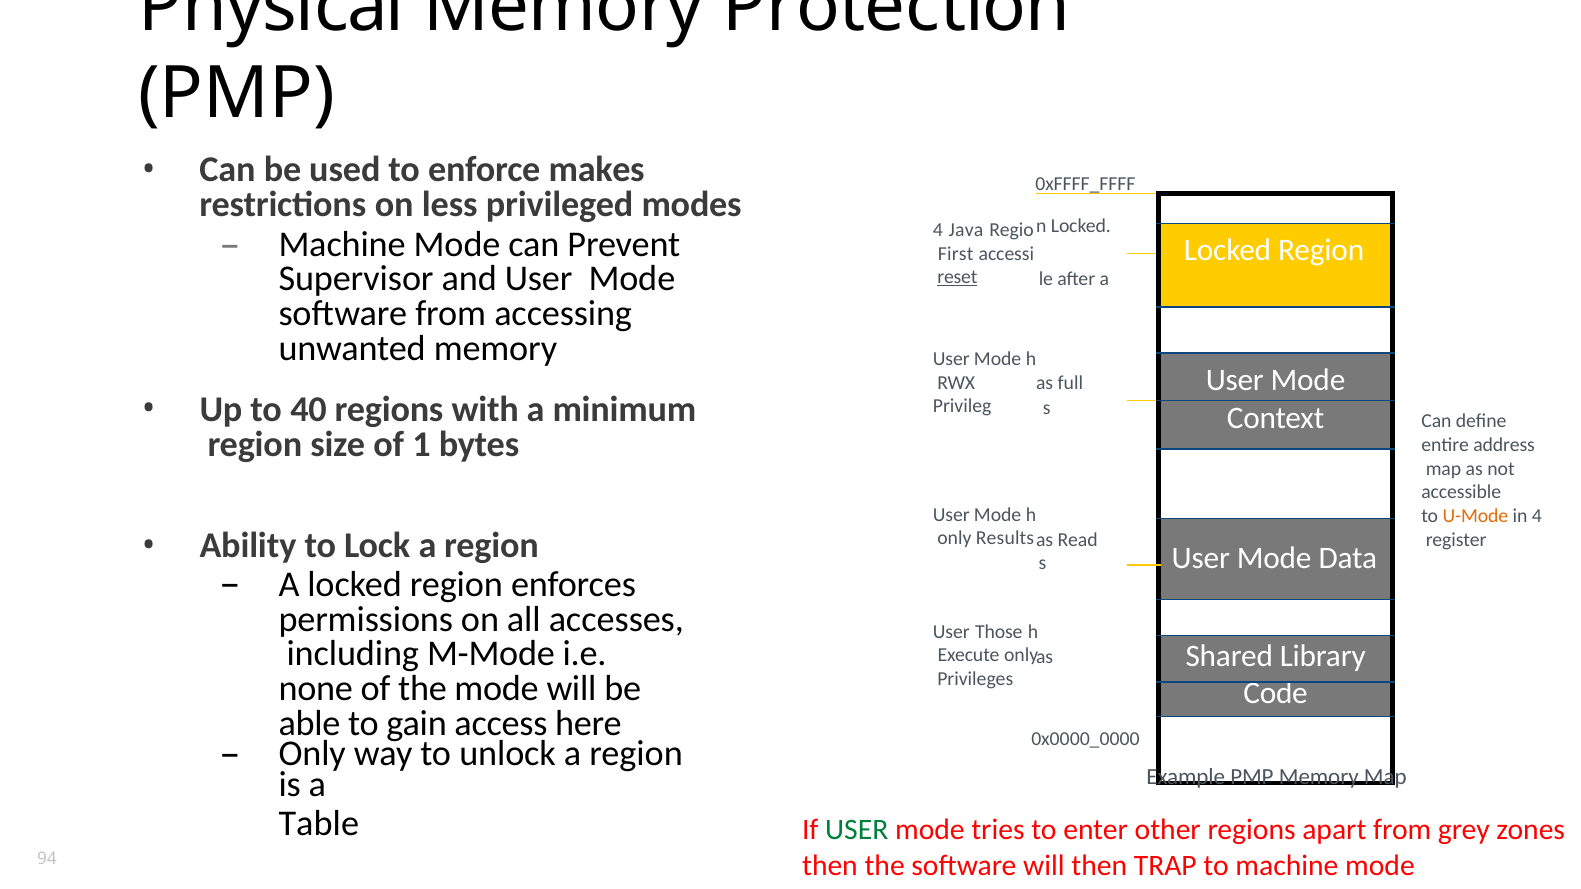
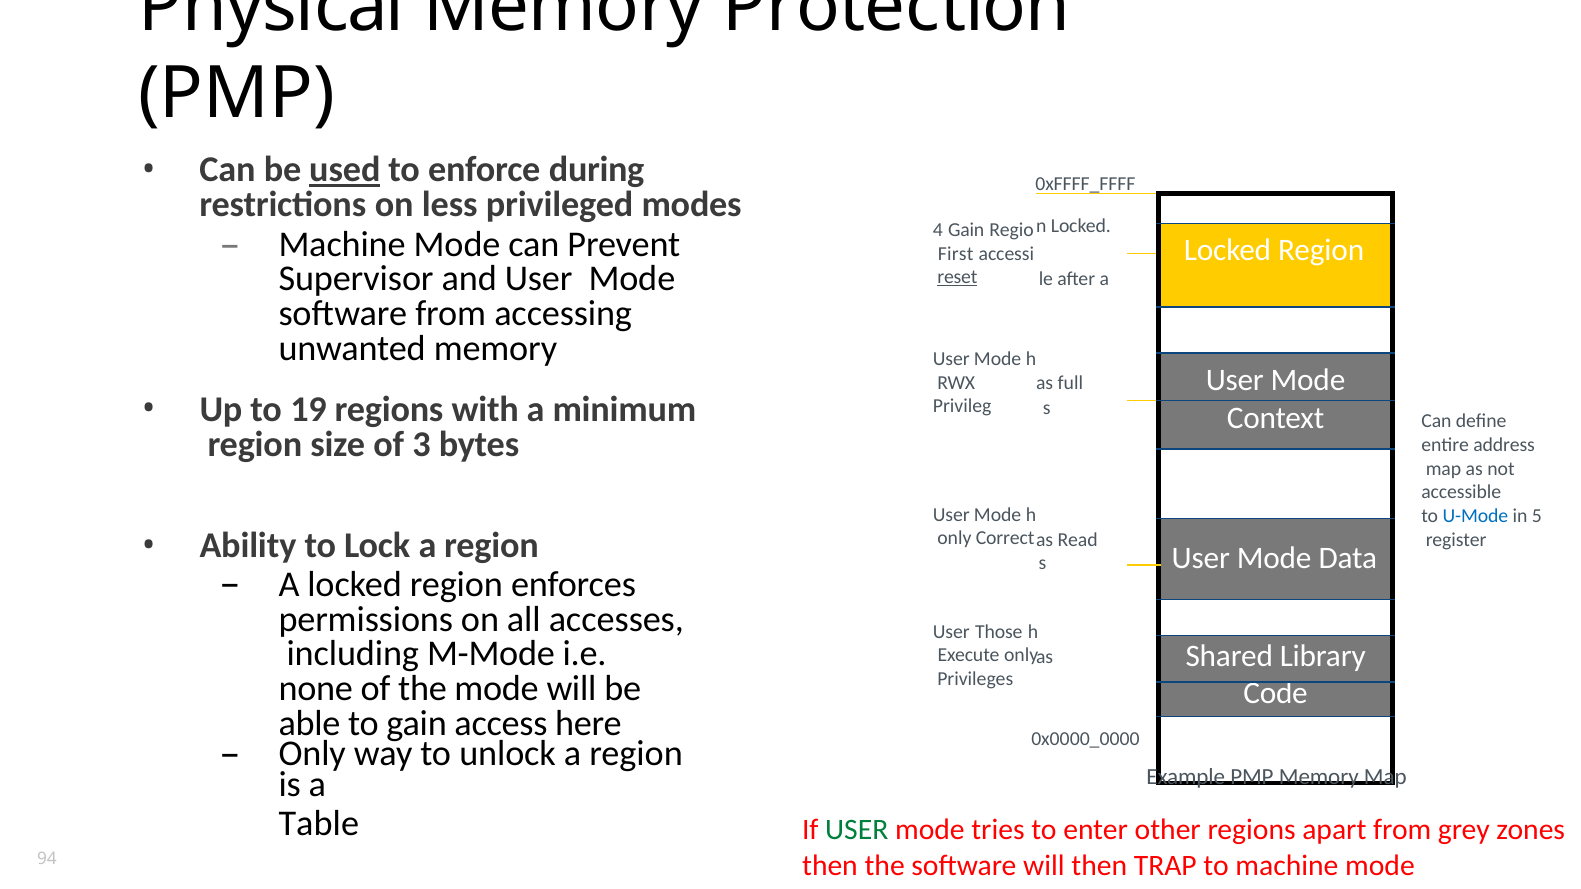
used underline: none -> present (345, 170)
makes: makes -> during (597, 170)
4 Java: Java -> Gain (966, 230)
40: 40 -> 19 (309, 410)
1: 1 -> 3 (422, 444)
U-Mode colour: orange -> blue (1475, 516)
in 4: 4 -> 5 (1537, 516)
Results: Results -> Correct (1005, 539)
